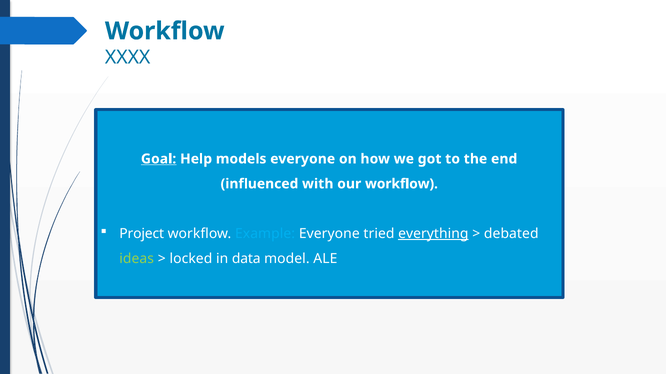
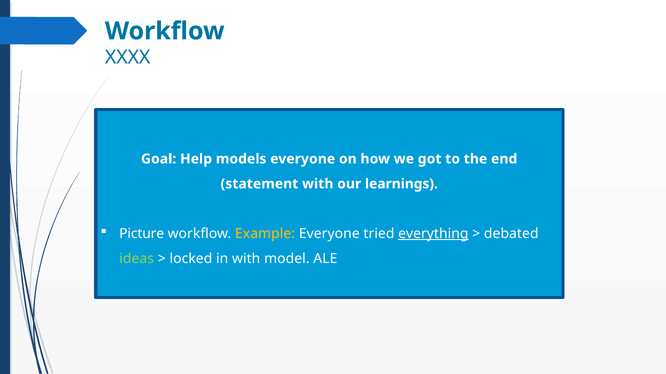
Goal underline: present -> none (159, 159)
influenced: influenced -> statement (259, 184)
our workflow: workflow -> learnings (401, 184)
Project: Project -> Picture (142, 234)
Example colour: light blue -> yellow (265, 234)
in data: data -> with (246, 259)
